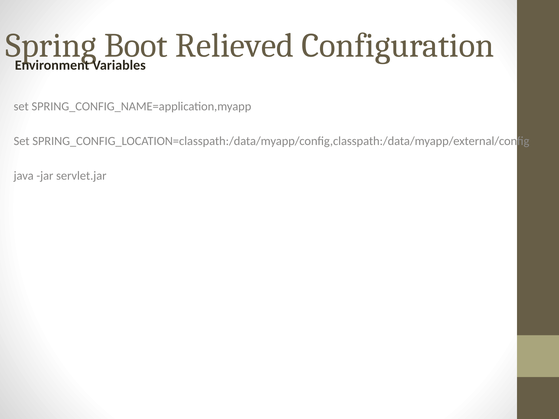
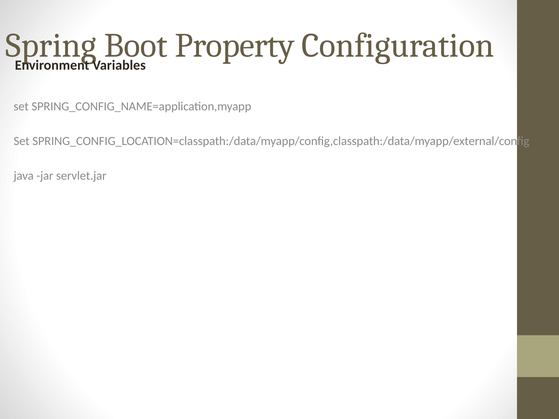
Relieved: Relieved -> Property (235, 45)
